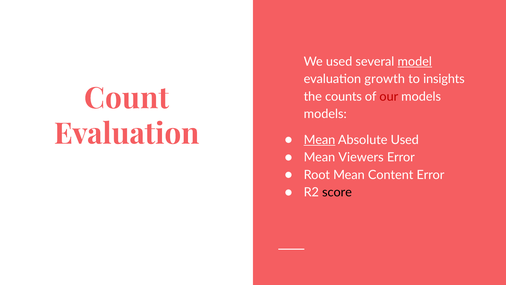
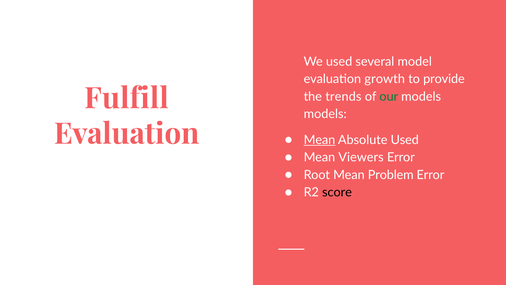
model underline: present -> none (415, 62)
insights: insights -> provide (444, 79)
Count: Count -> Fulfill (126, 98)
counts: counts -> trends (343, 96)
our colour: red -> green (389, 96)
Content: Content -> Problem (391, 175)
